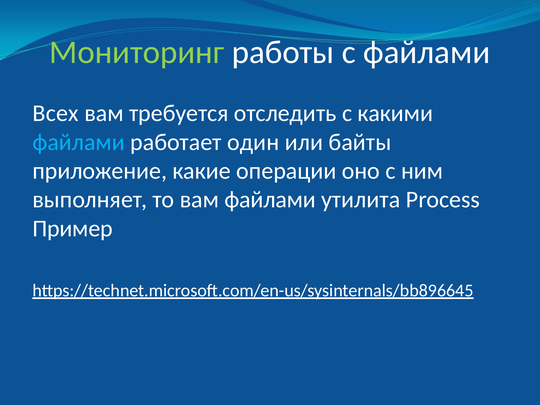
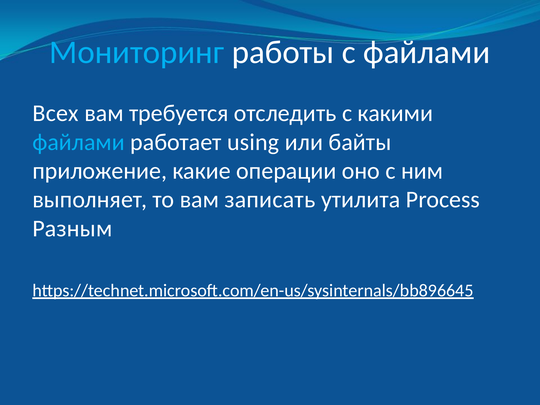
Мониторинг colour: light green -> light blue (137, 52)
один: один -> using (253, 142)
вам файлами: файлами -> записать (270, 200)
Пример: Пример -> Разным (72, 229)
